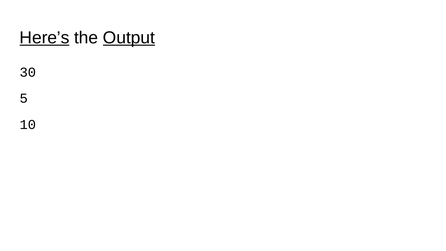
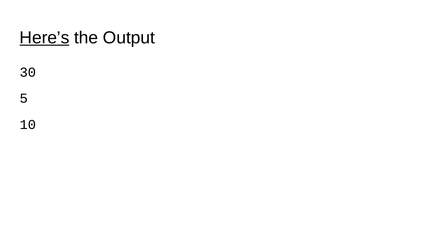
Output underline: present -> none (129, 38)
